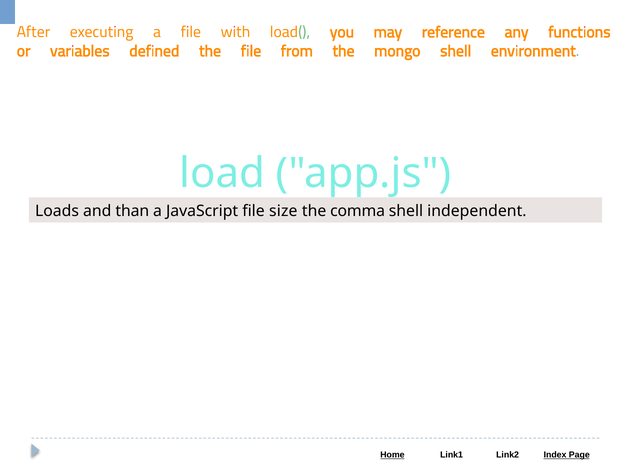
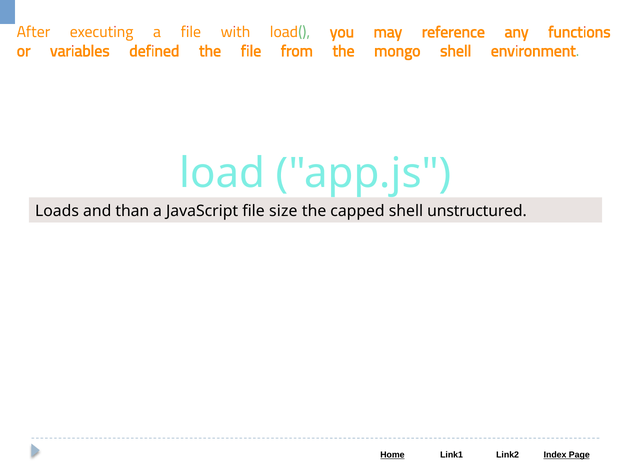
comma: comma -> capped (358, 211)
independent: independent -> unstructured (477, 211)
